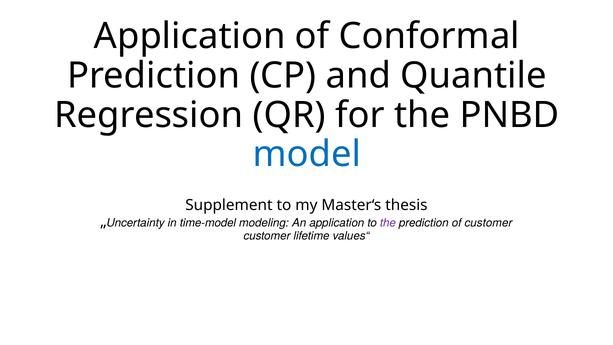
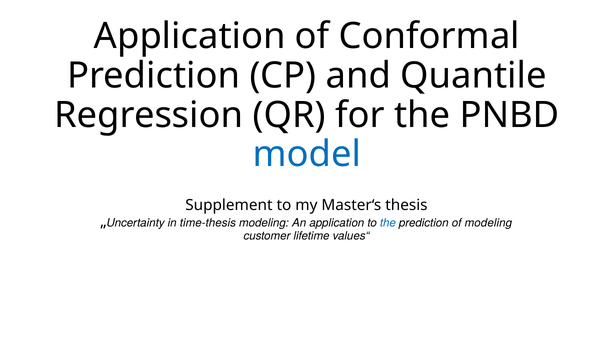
time-model: time-model -> time-thesis (208, 223)
the colour: purple -> blue (388, 223)
of customer: customer -> modeling (488, 223)
